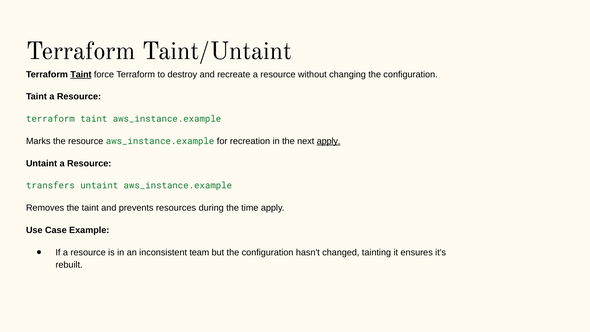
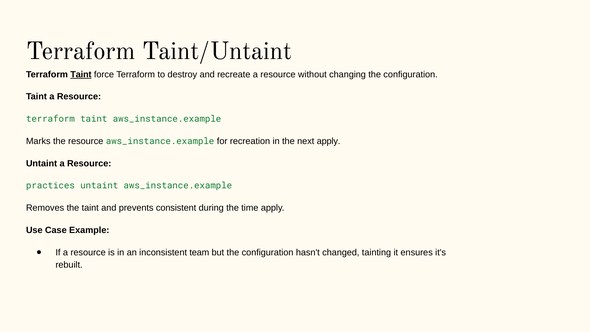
apply underline: present -> none (329, 141)
transfers: transfers -> practices (50, 186)
resources: resources -> consistent (176, 208)
